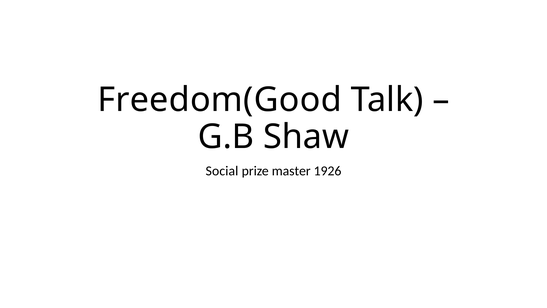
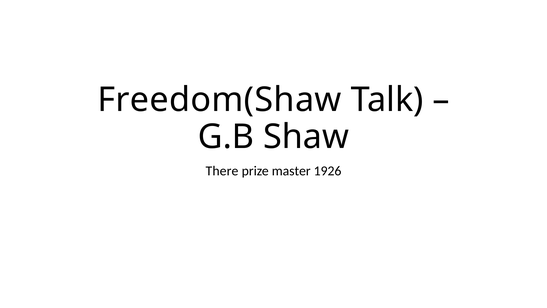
Freedom(Good: Freedom(Good -> Freedom(Shaw (219, 100)
Social: Social -> There (222, 171)
